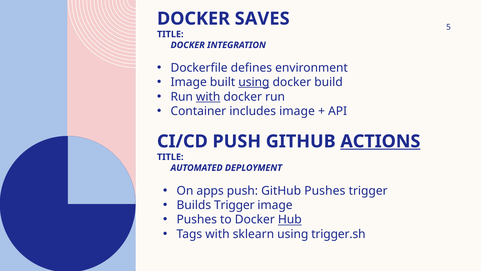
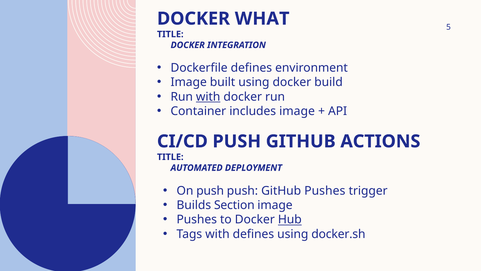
SAVES: SAVES -> WHAT (262, 19)
using underline: present -> none (254, 82)
ACTIONS underline: present -> none (380, 141)
On apps: apps -> push (210, 190)
Builds Trigger: Trigger -> Section (234, 205)
with sklearn: sklearn -> defines (253, 234)
trigger.sh: trigger.sh -> docker.sh (338, 234)
